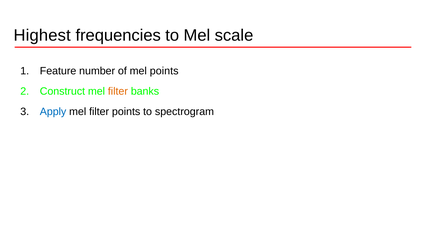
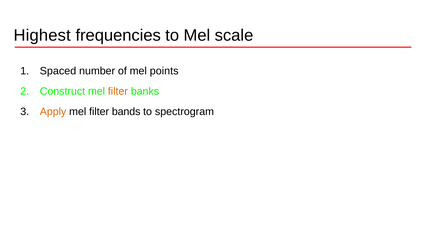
Feature: Feature -> Spaced (58, 71)
Apply colour: blue -> orange (53, 112)
filter points: points -> bands (126, 112)
